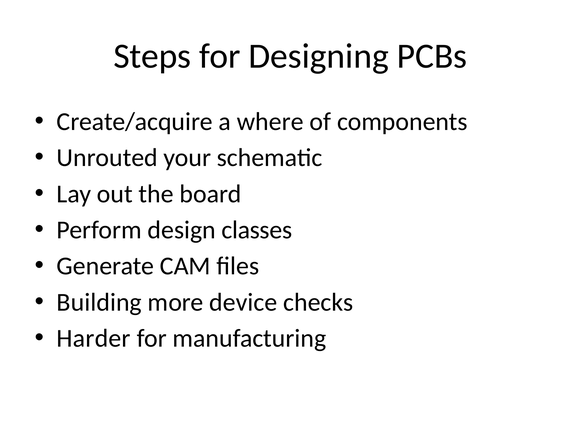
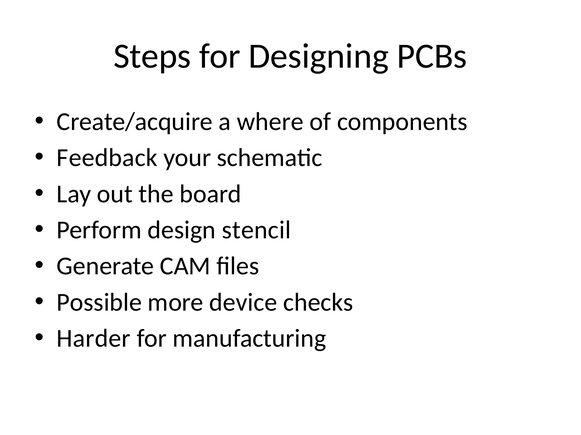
Unrouted: Unrouted -> Feedback (107, 158)
classes: classes -> stencil (257, 230)
Building: Building -> Possible (99, 303)
